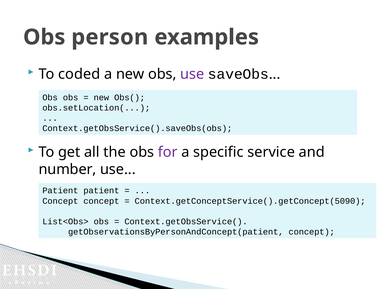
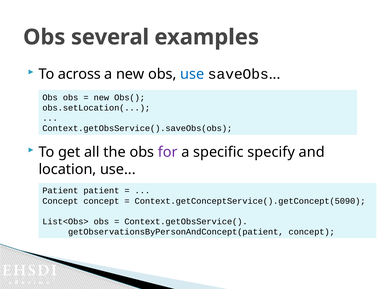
person: person -> several (110, 37)
coded: coded -> across (79, 74)
use colour: purple -> blue (192, 74)
service: service -> specify (271, 152)
number: number -> location (67, 170)
